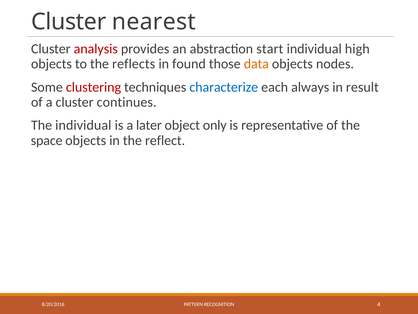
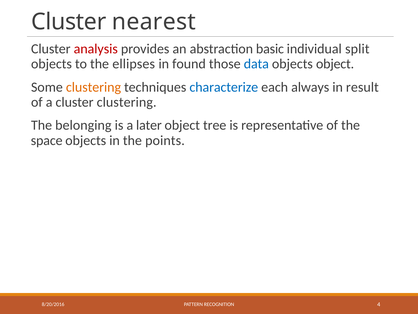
start: start -> basic (270, 49)
high: high -> split (357, 49)
reflects: reflects -> ellipses (134, 64)
data colour: orange -> blue (256, 64)
objects nodes: nodes -> object (335, 64)
clustering colour: red -> orange (94, 87)
cluster continues: continues -> clustering (127, 102)
The individual: individual -> belonging (83, 125)
only: only -> tree (215, 125)
reflect: reflect -> points (165, 140)
